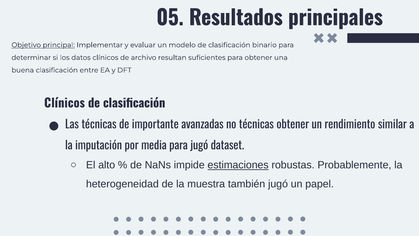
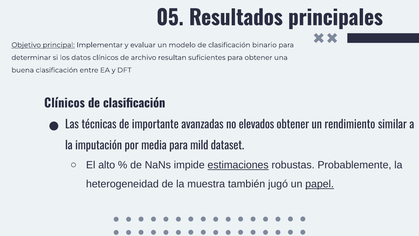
no técnicas: técnicas -> elevados (256, 125)
para jugó: jugó -> mild (199, 145)
papel underline: none -> present (320, 184)
